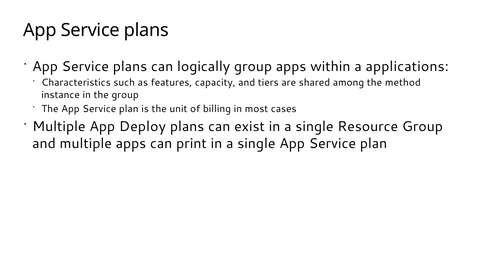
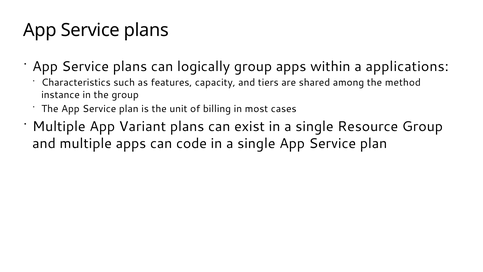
Deploy: Deploy -> Variant (142, 126)
print: print -> code (192, 143)
